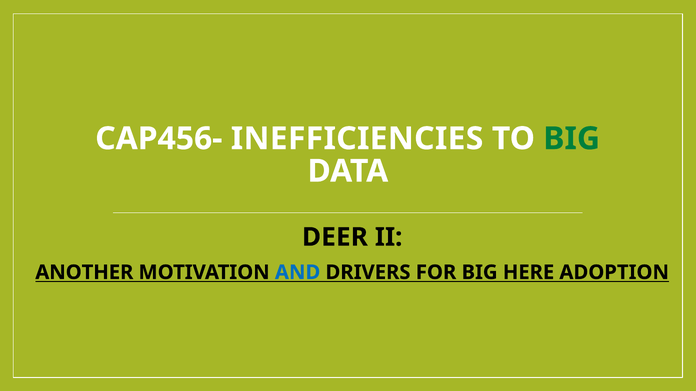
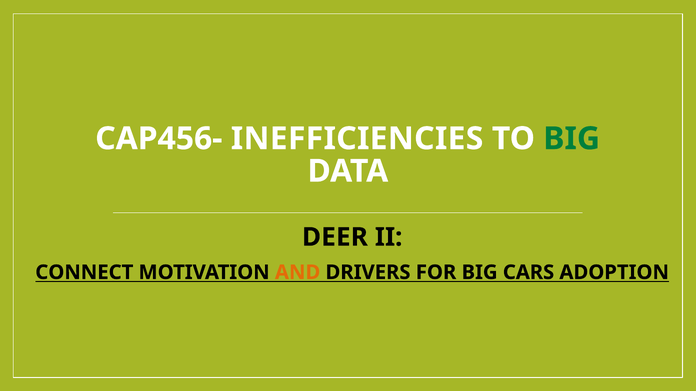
ANOTHER: ANOTHER -> CONNECT (84, 273)
AND colour: blue -> orange (298, 273)
HERE: HERE -> CARS (529, 273)
